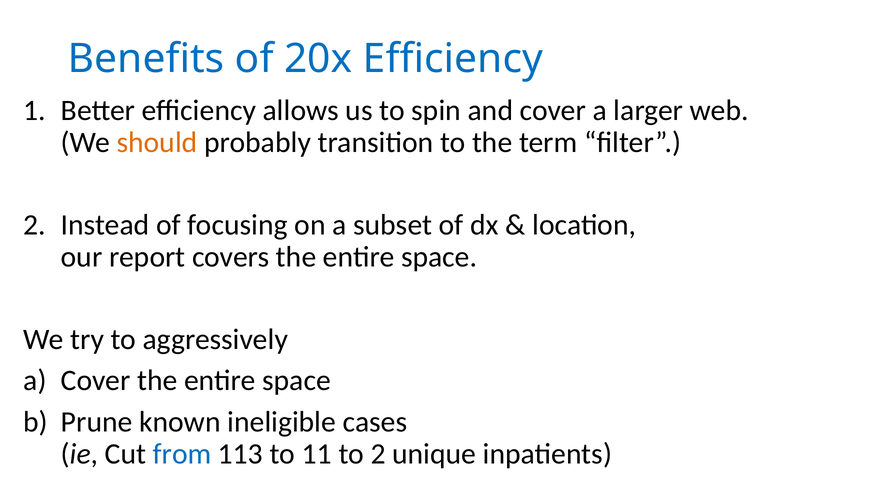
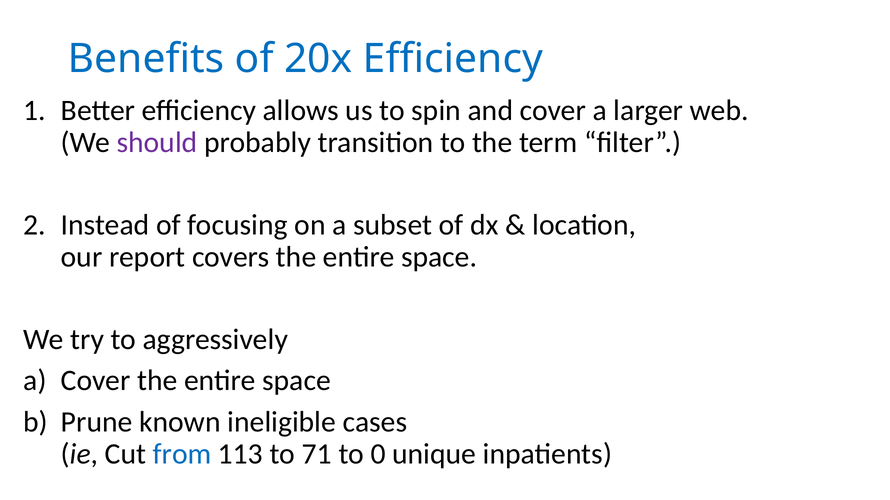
should colour: orange -> purple (157, 142)
11: 11 -> 71 (317, 455)
to 2: 2 -> 0 (378, 455)
